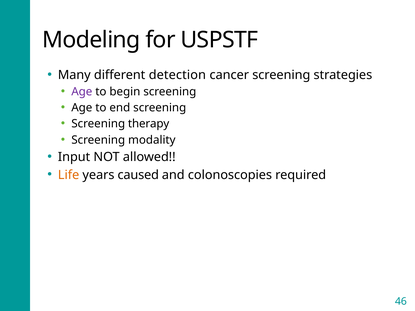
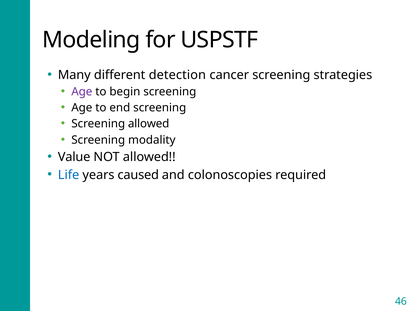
Screening therapy: therapy -> allowed (149, 124)
Input: Input -> Value (74, 157)
Life colour: orange -> blue (69, 175)
